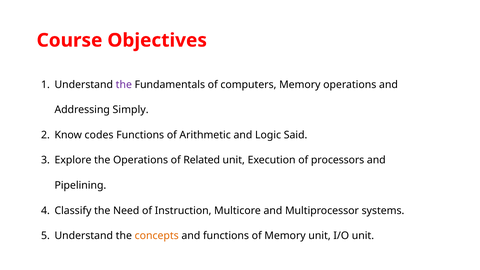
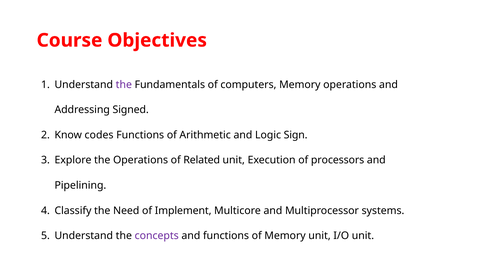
Simply: Simply -> Signed (131, 110)
Said: Said -> Sign (296, 135)
Instruction: Instruction -> Implement (183, 211)
concepts colour: orange -> purple (157, 236)
